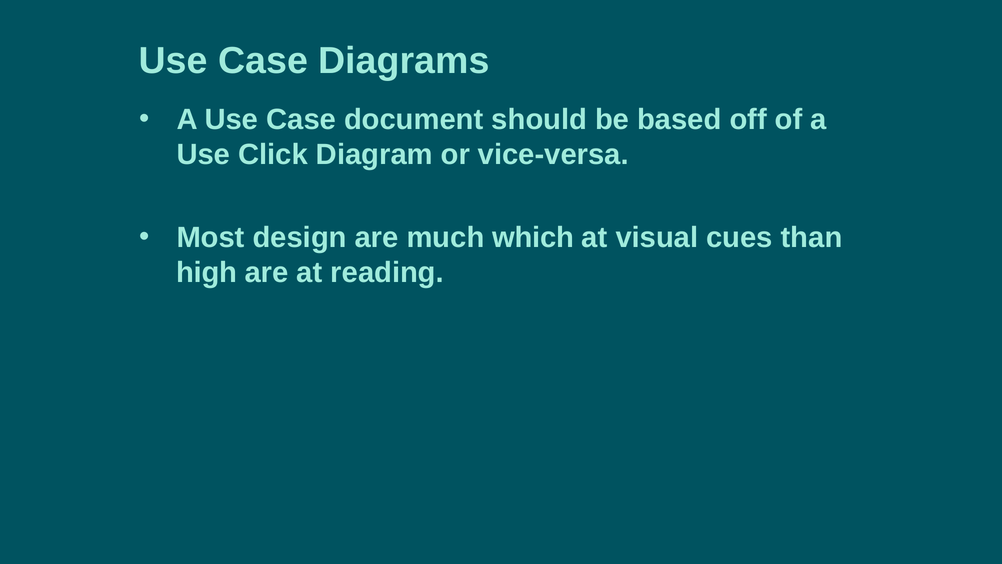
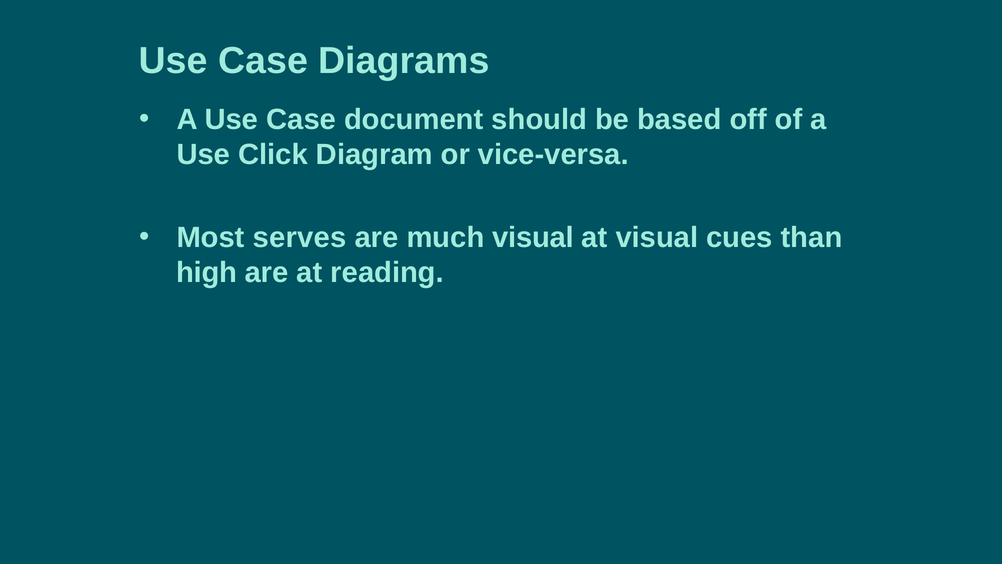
design: design -> serves (300, 237)
much which: which -> visual (533, 237)
